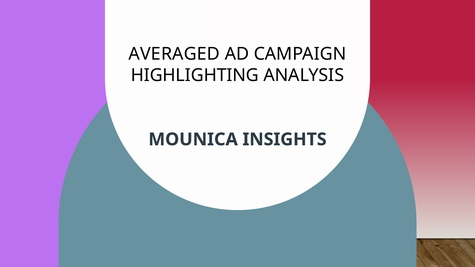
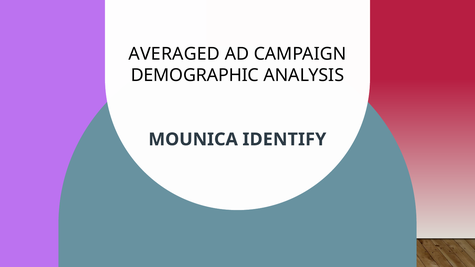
HIGHLIGHTING: HIGHLIGHTING -> DEMOGRAPHIC (195, 75)
INSIGHTS: INSIGHTS -> IDENTIFY (284, 139)
